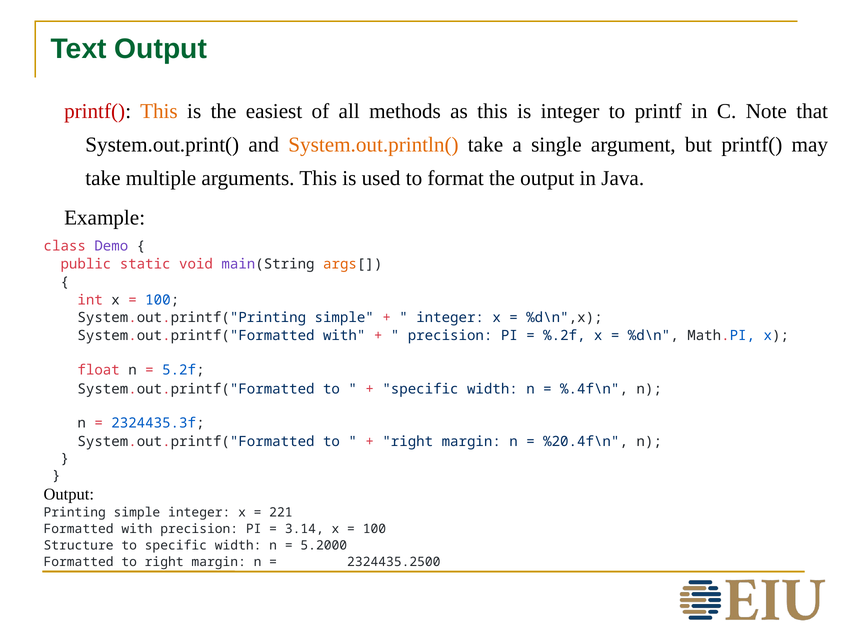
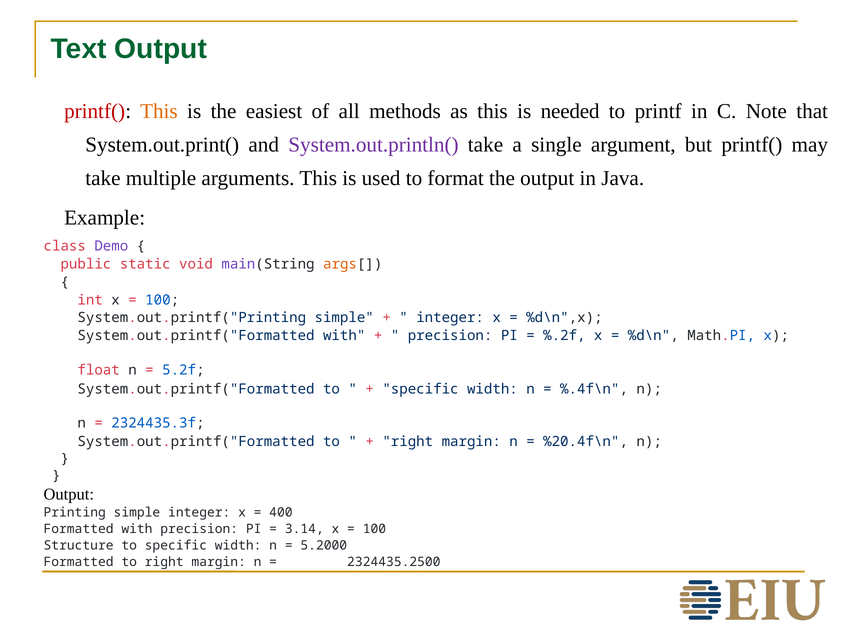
is integer: integer -> needed (570, 111)
System.out.println( colour: orange -> purple (373, 145)
221: 221 -> 400 (281, 513)
